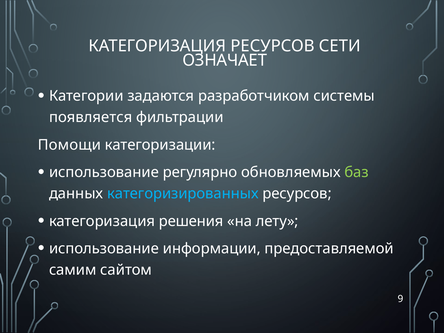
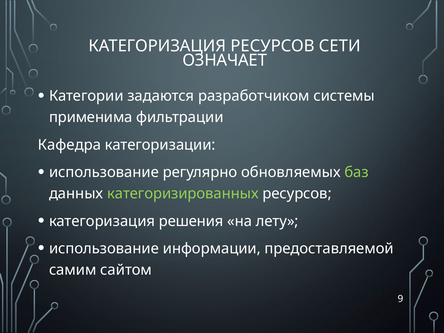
появляется: появляется -> применима (91, 117)
Помощи: Помощи -> Кафедра (69, 145)
категоризированных colour: light blue -> light green (183, 194)
